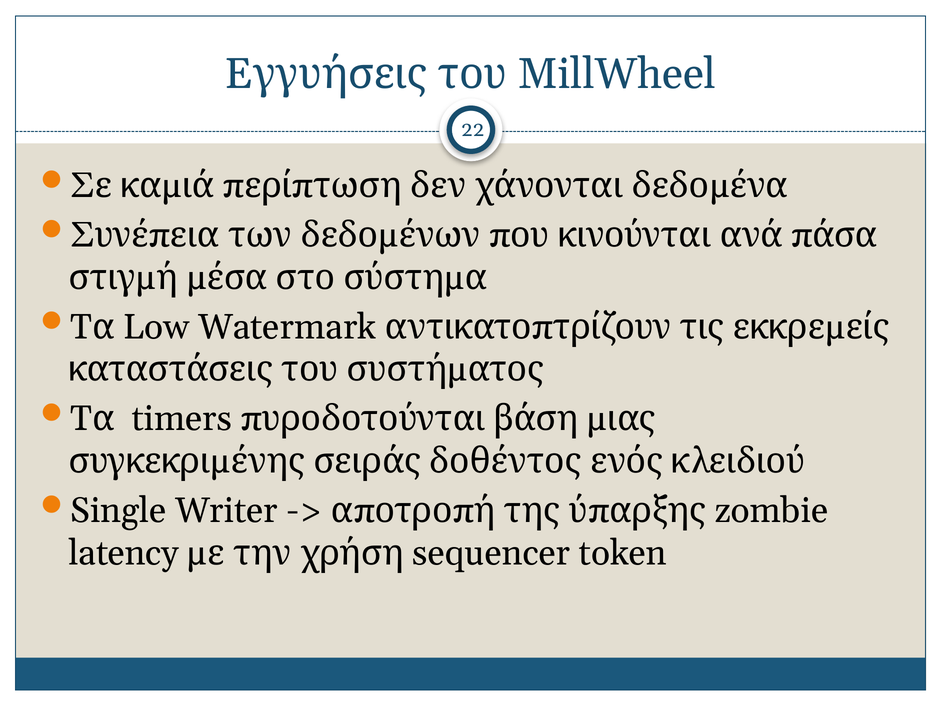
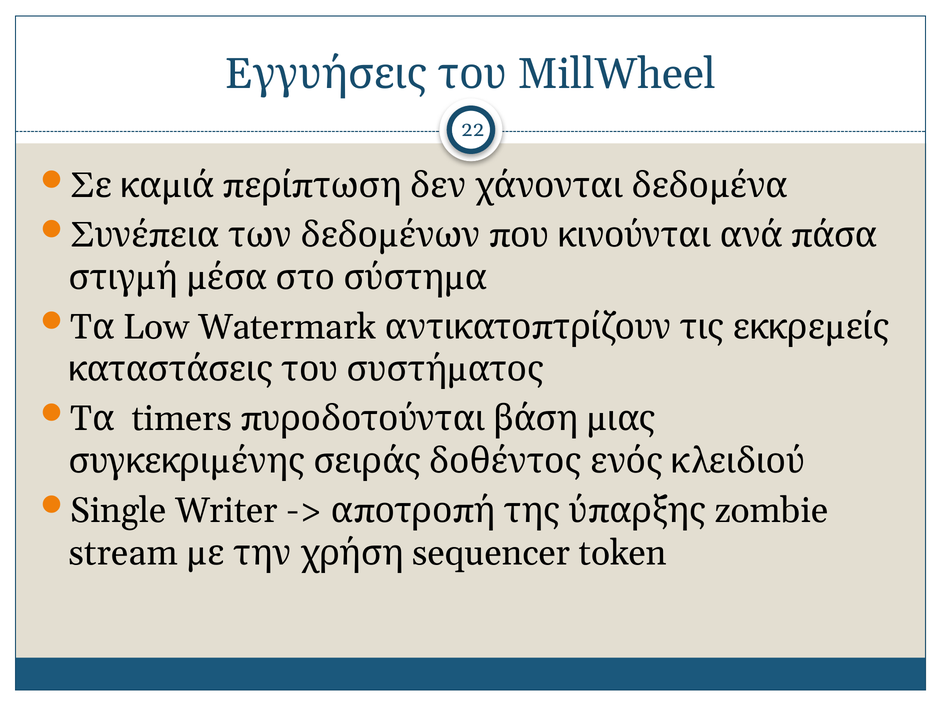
latency: latency -> stream (123, 553)
